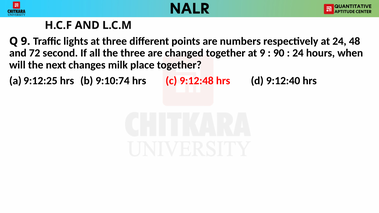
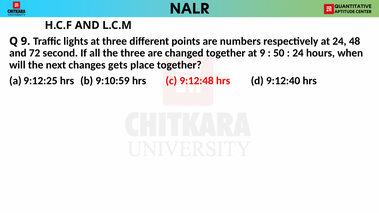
90: 90 -> 50 (279, 53)
milk: milk -> gets (118, 65)
9:10:74: 9:10:74 -> 9:10:59 (113, 81)
